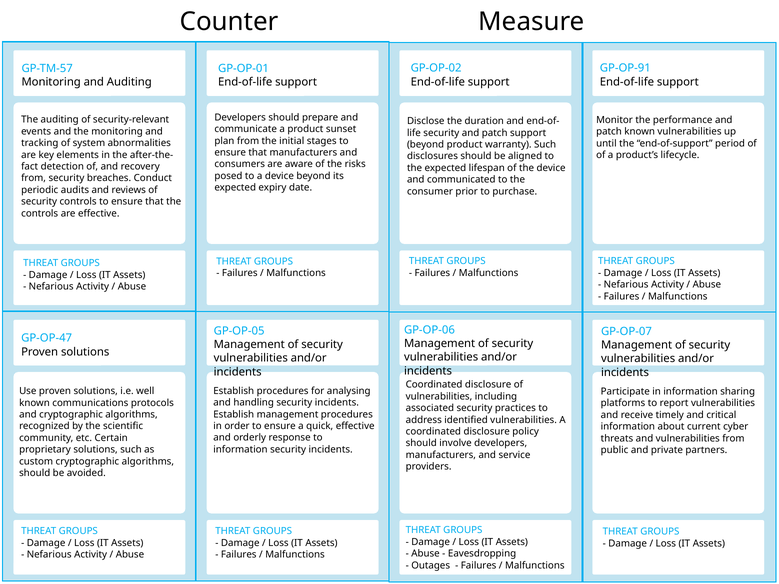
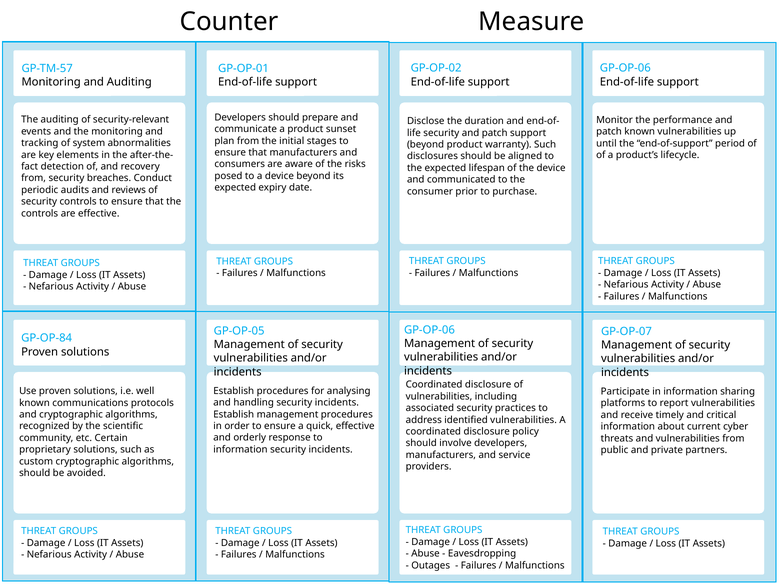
GP-OP-91: GP-OP-91 -> GP-OP-06 (625, 68)
GP-OP-47: GP-OP-47 -> GP-OP-84 (47, 338)
